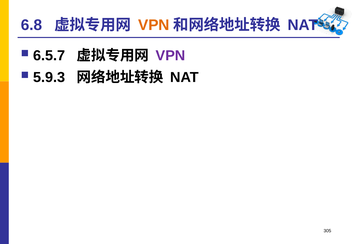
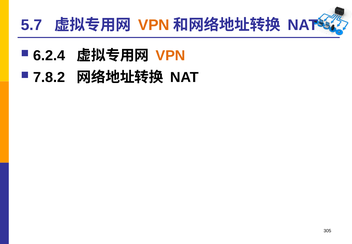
6.8: 6.8 -> 5.7 (31, 25)
6.5.7: 6.5.7 -> 6.2.4 (49, 56)
VPN colour: purple -> orange (171, 56)
5.9.3: 5.9.3 -> 7.8.2 (49, 77)
